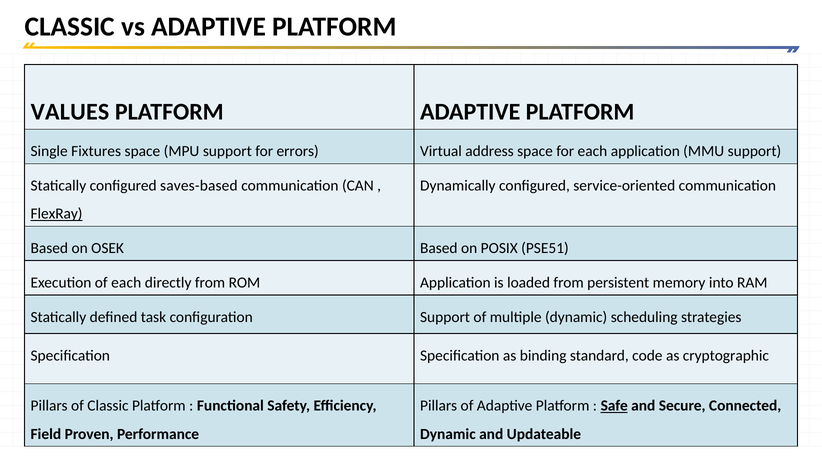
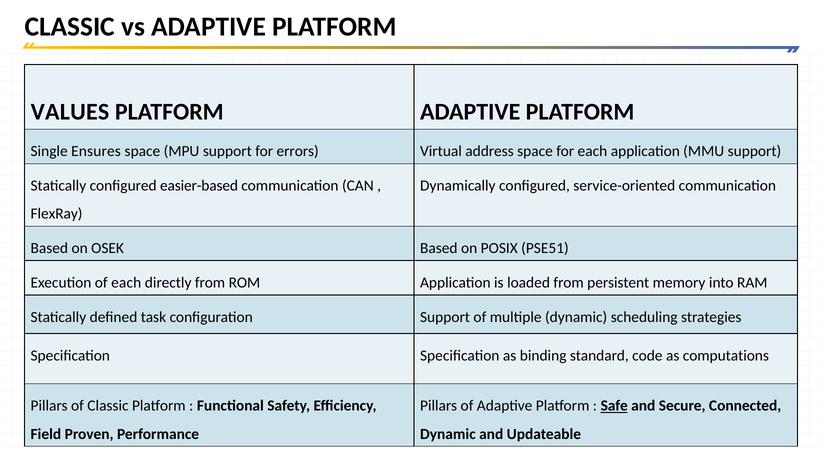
Fixtures: Fixtures -> Ensures (96, 151)
saves-based: saves-based -> easier-based (199, 186)
FlexRay underline: present -> none (57, 214)
cryptographic: cryptographic -> computations (726, 356)
